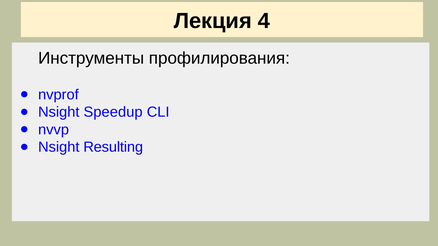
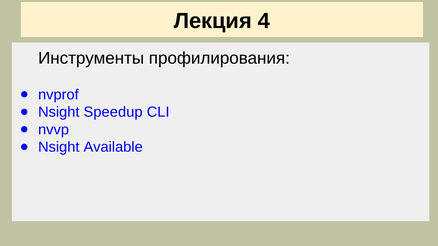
Resulting: Resulting -> Available (113, 147)
